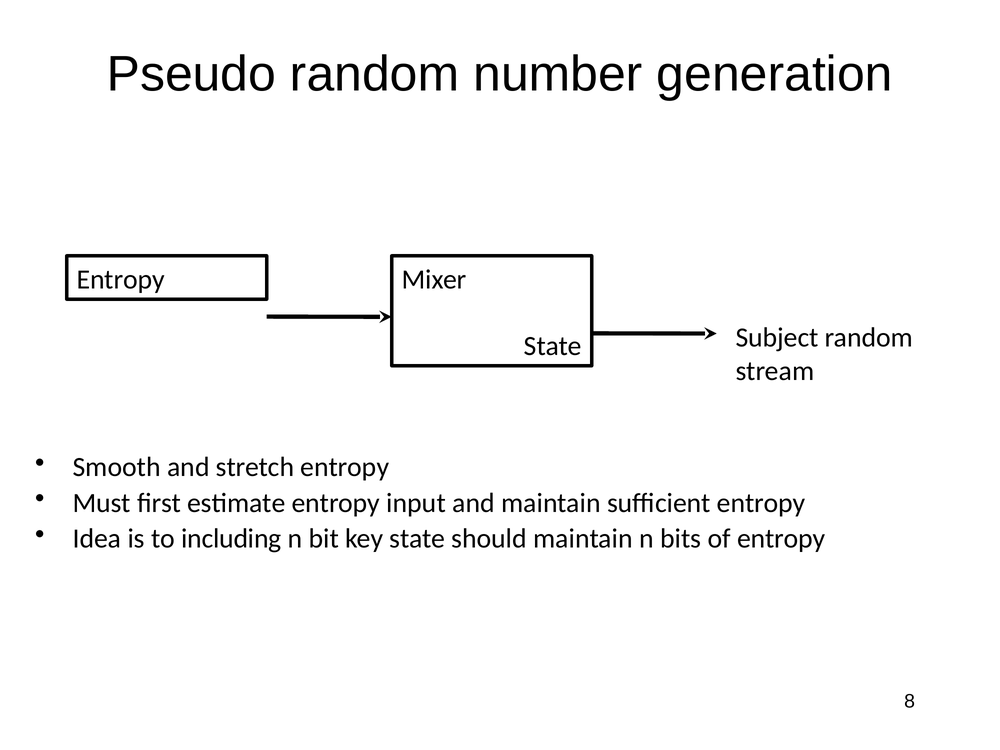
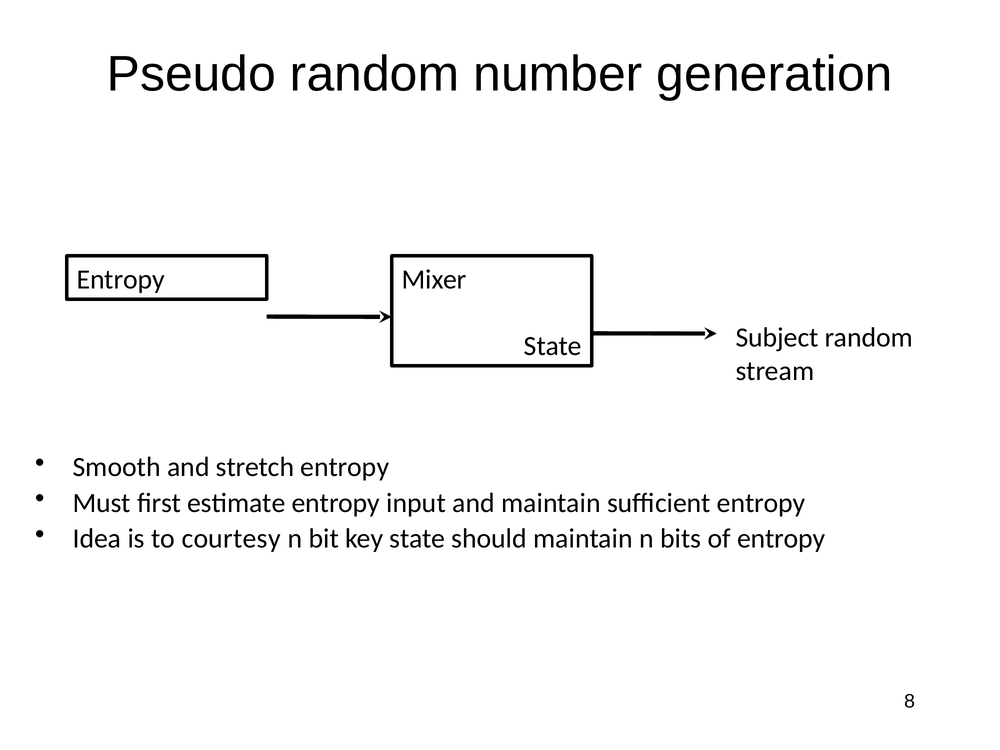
including: including -> courtesy (231, 538)
